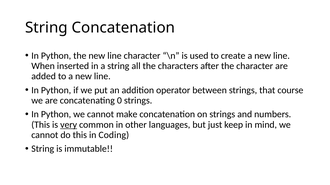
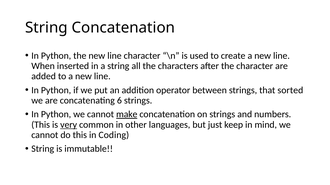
course: course -> sorted (290, 90)
0: 0 -> 6 (119, 101)
make underline: none -> present (127, 115)
